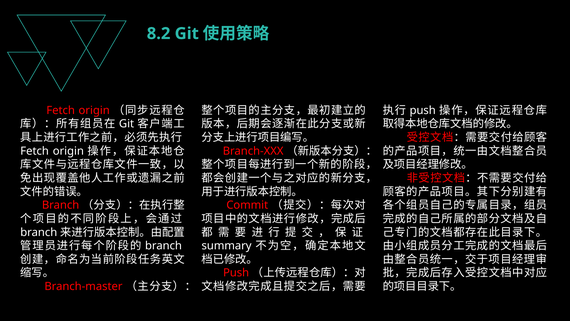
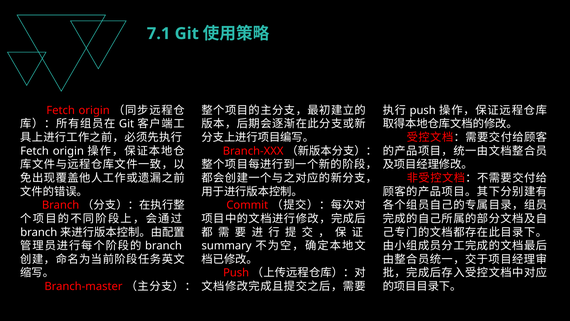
8.2: 8.2 -> 7.1 (159, 34)
